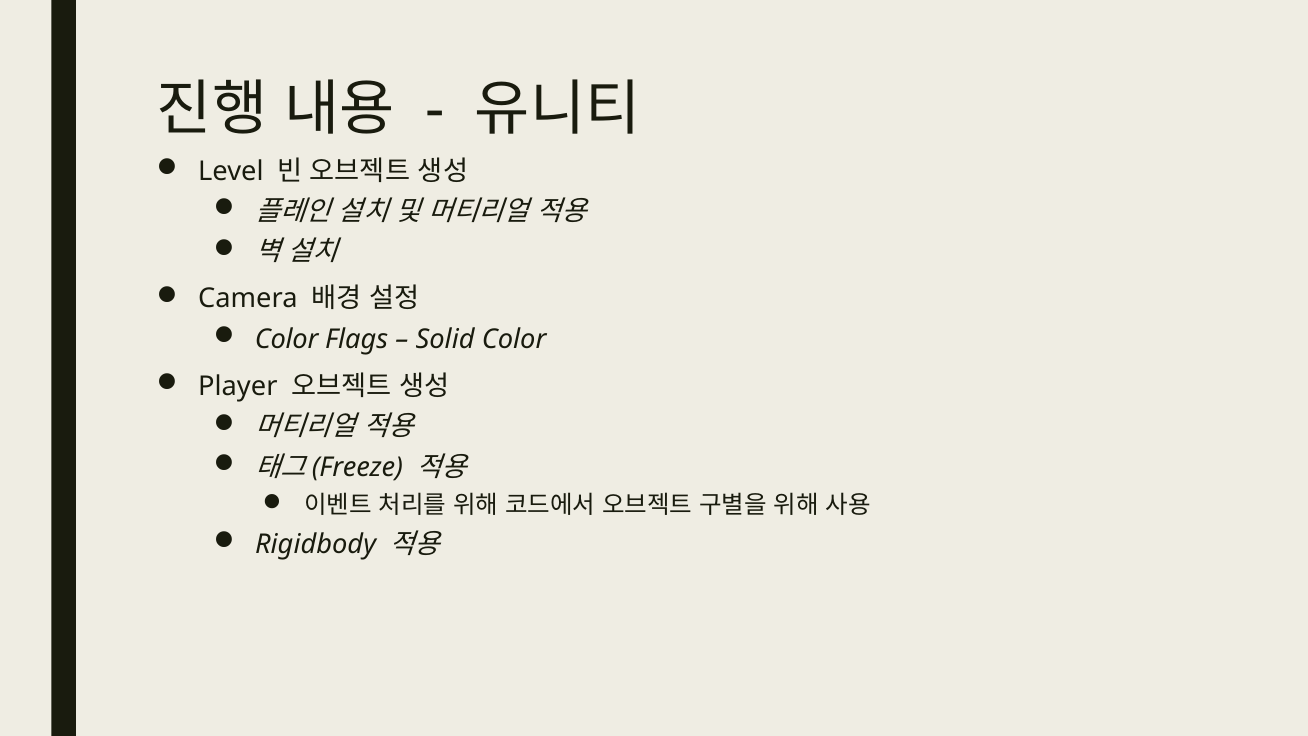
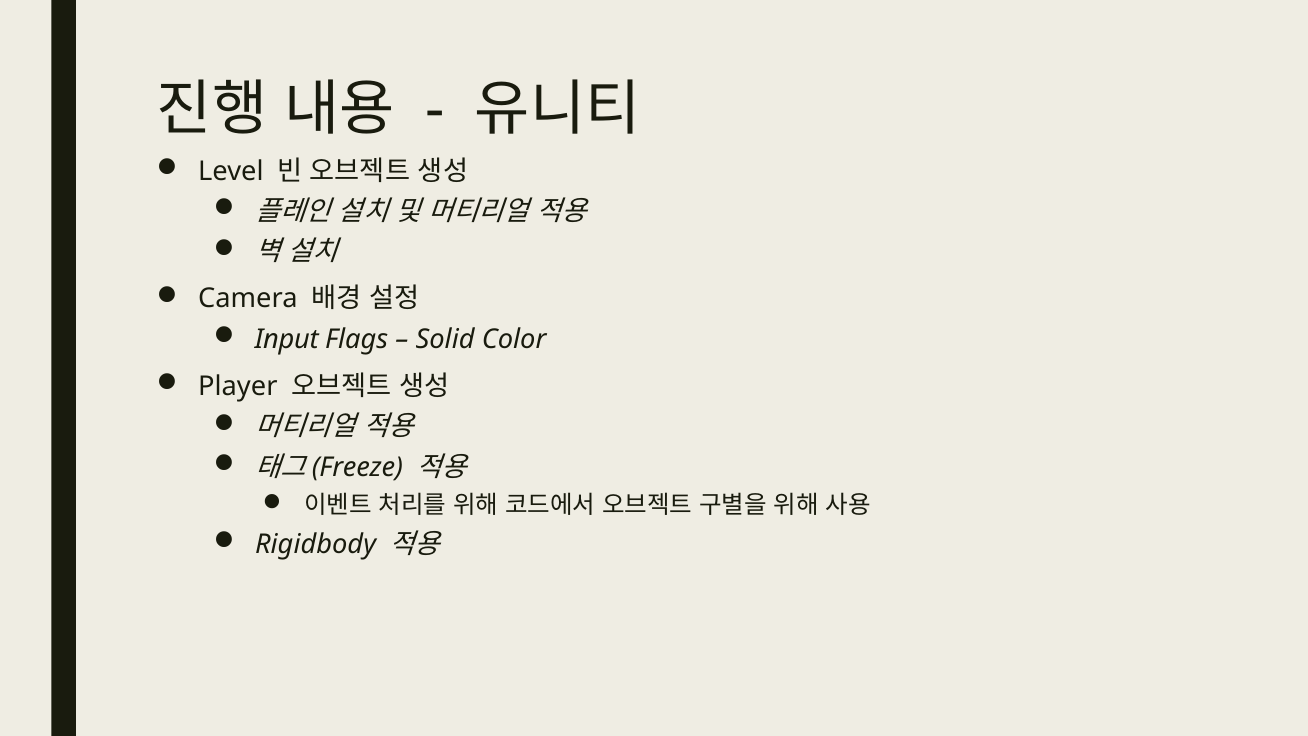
Color: Color -> Input (287, 339)
